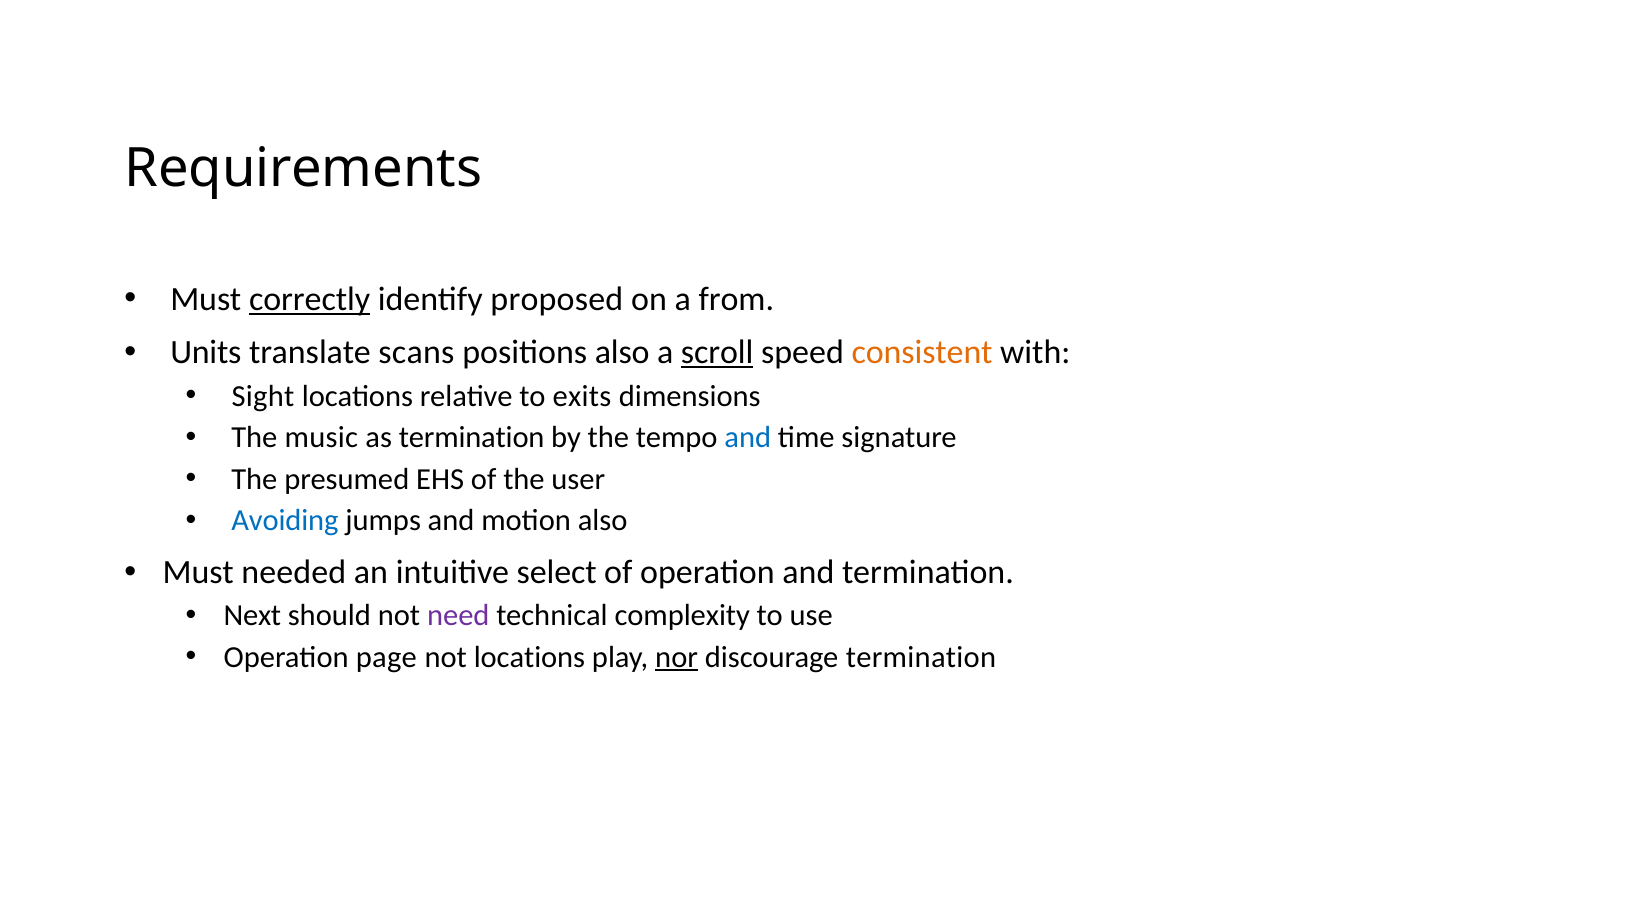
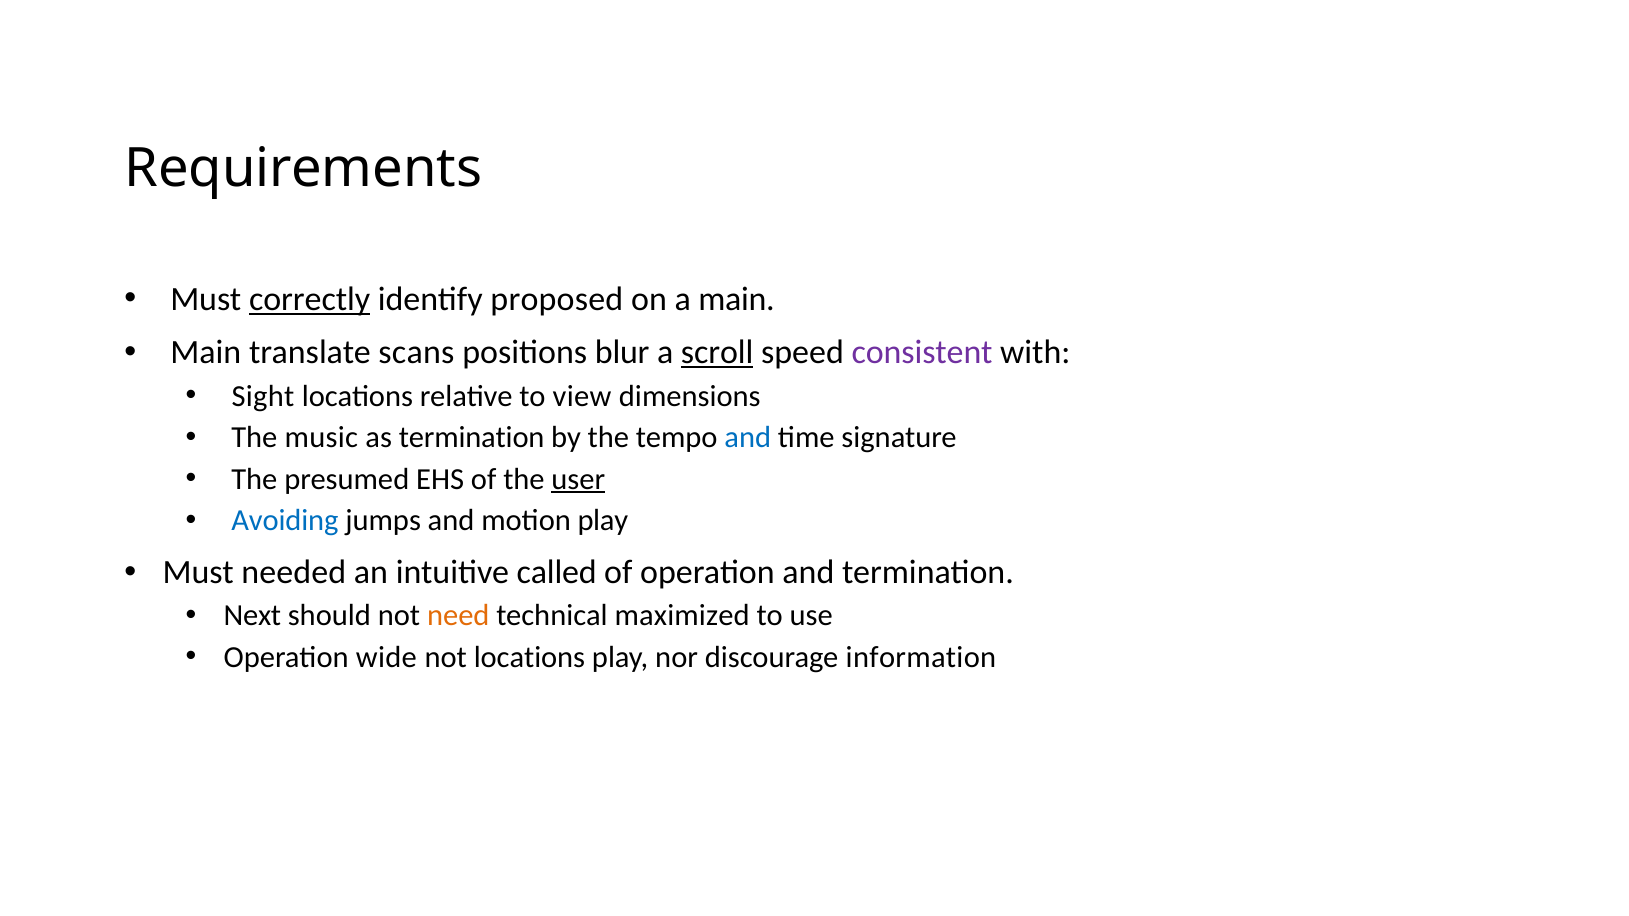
a from: from -> main (736, 299)
Units: Units -> Main (206, 353)
positions also: also -> blur (622, 353)
consistent colour: orange -> purple (922, 353)
exits: exits -> view (582, 396)
user underline: none -> present (578, 479)
motion also: also -> play (603, 521)
select: select -> called (557, 572)
need colour: purple -> orange (458, 616)
complexity: complexity -> maximized (682, 616)
page: page -> wide (386, 657)
nor underline: present -> none (677, 657)
discourage termination: termination -> information (921, 657)
